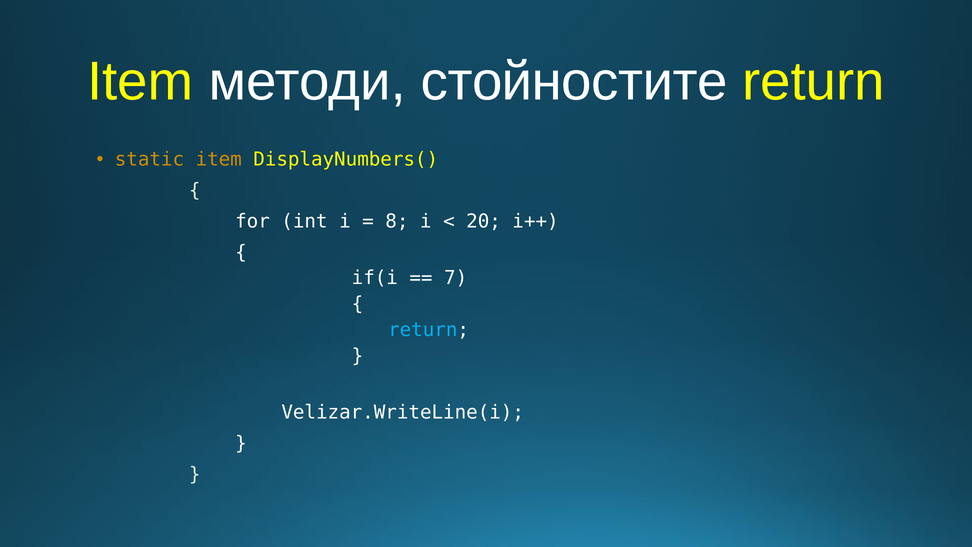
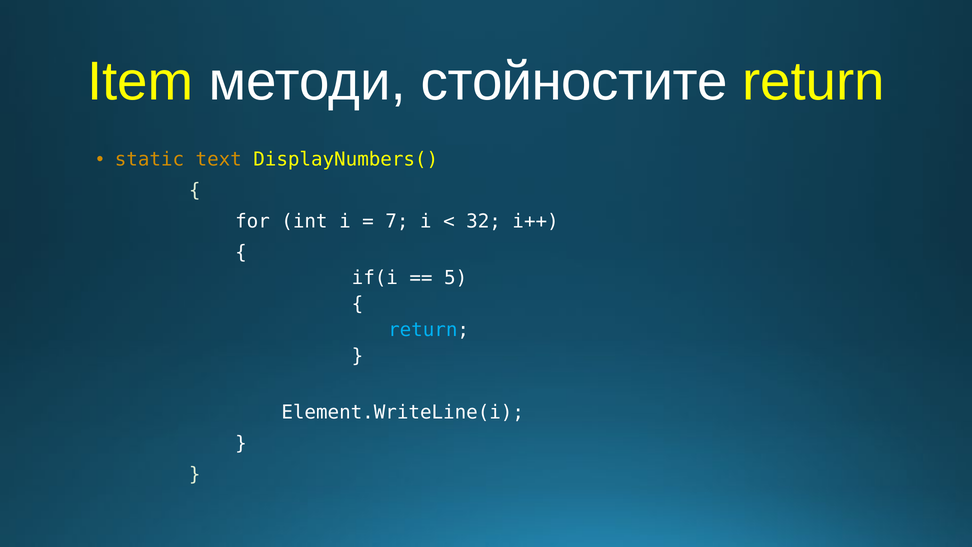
static item: item -> text (219, 159)
8: 8 -> 7 (397, 221)
20: 20 -> 32 (484, 221)
7: 7 -> 5 (456, 278)
Velizar.WriteLine(i: Velizar.WriteLine(i -> Element.WriteLine(i (403, 412)
